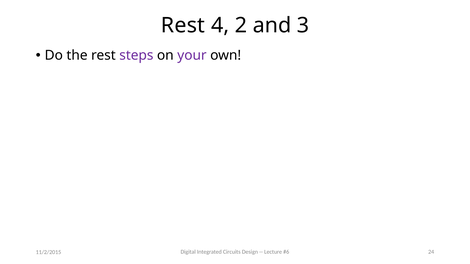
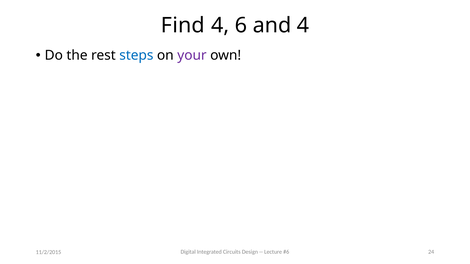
Rest: Rest -> Find (183, 25)
2: 2 -> 6 (241, 25)
and 3: 3 -> 4 (303, 25)
steps colour: purple -> blue (136, 55)
